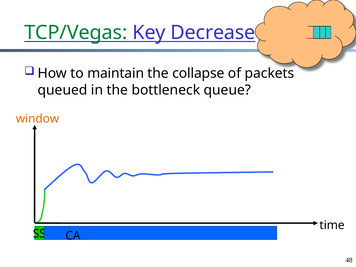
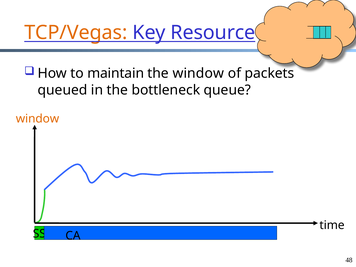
TCP/Vegas colour: green -> orange (76, 33)
Decrease: Decrease -> Resource (213, 33)
the collapse: collapse -> window (198, 73)
